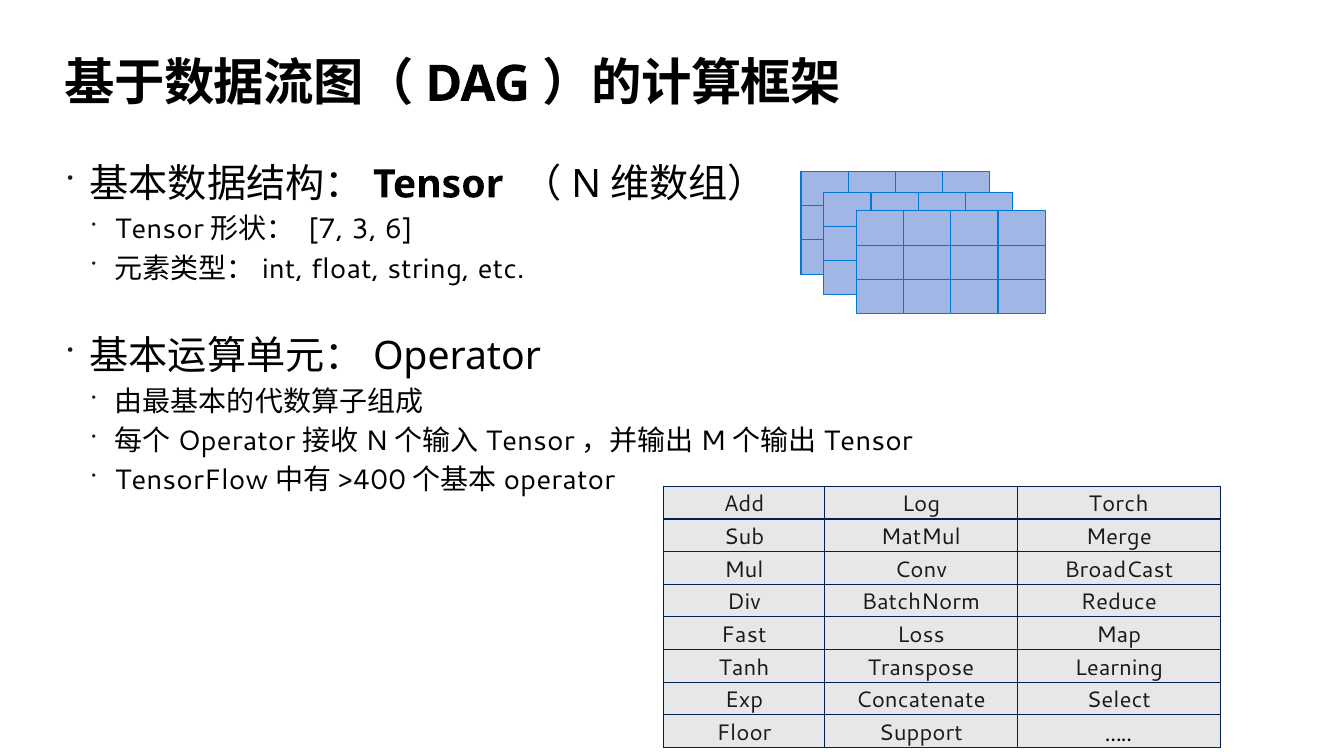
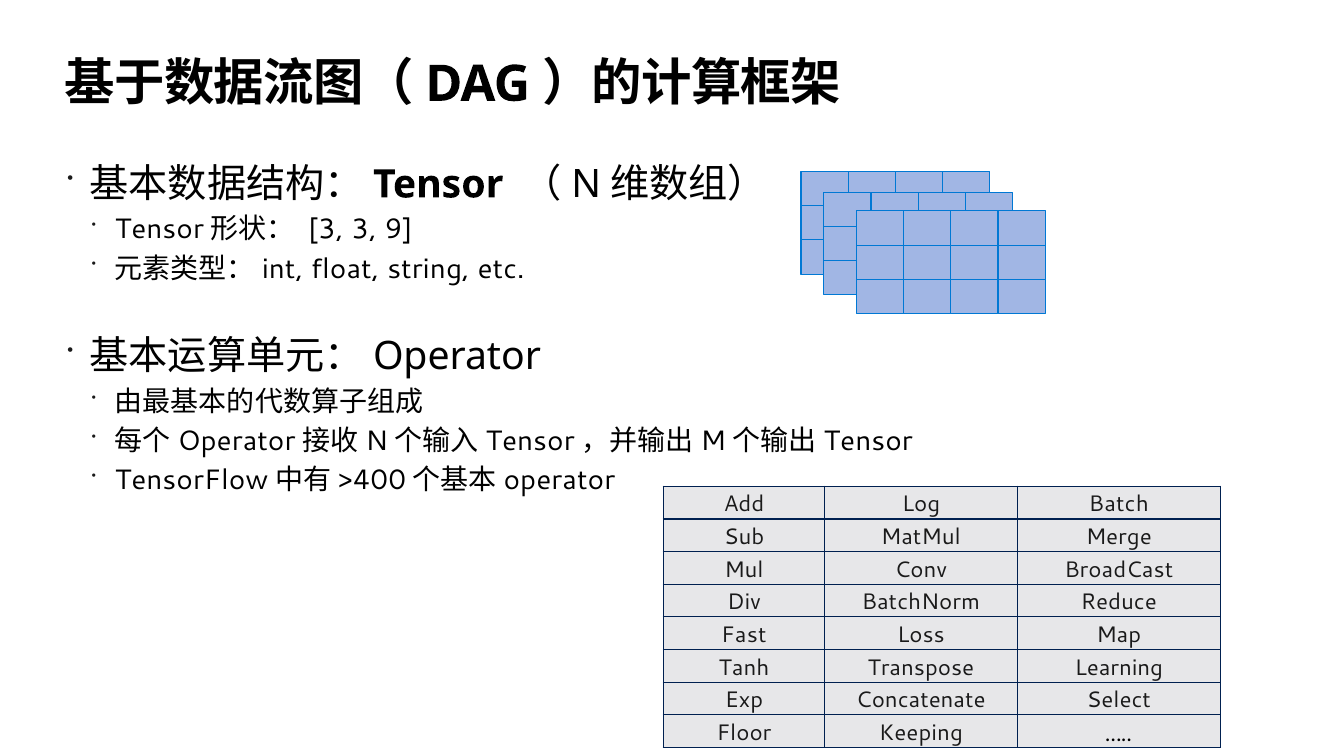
7: 7 -> 3 (326, 230)
6: 6 -> 9 (399, 230)
Torch: Torch -> Batch (1119, 504)
Support: Support -> Keeping (921, 733)
